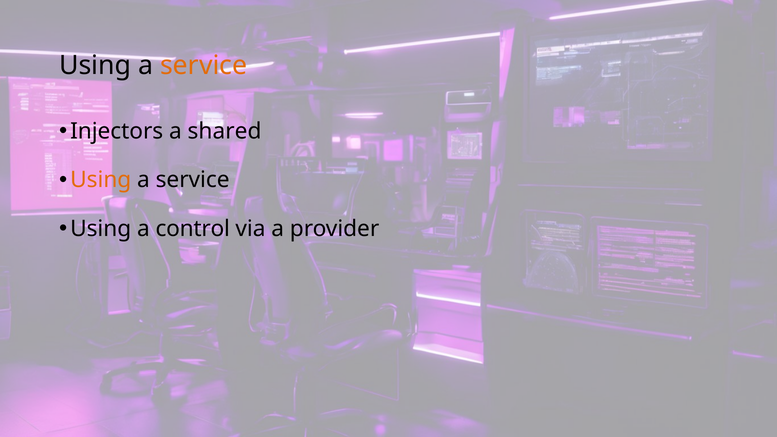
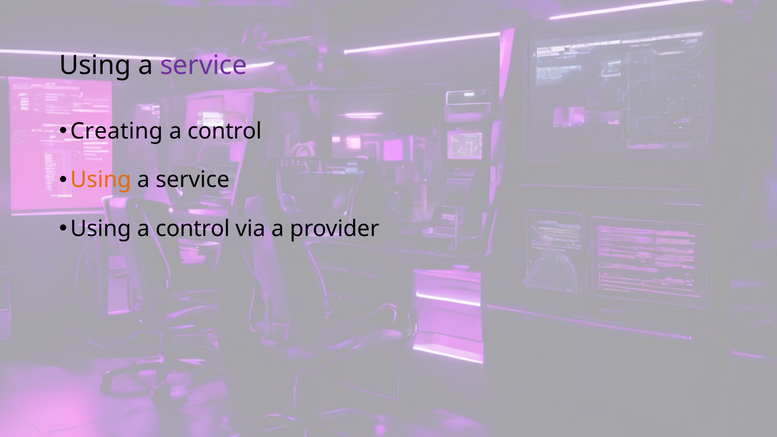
service colour: orange -> purple (204, 65)
Injectors: Injectors -> Creating (117, 131)
shared: shared -> control (225, 131)
